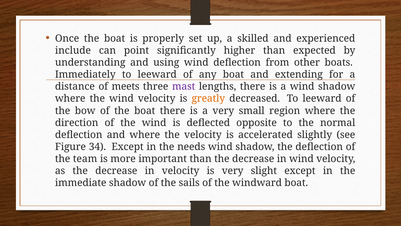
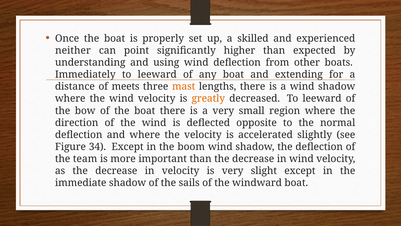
include: include -> neither (73, 50)
mast colour: purple -> orange (184, 86)
needs: needs -> boom (191, 147)
